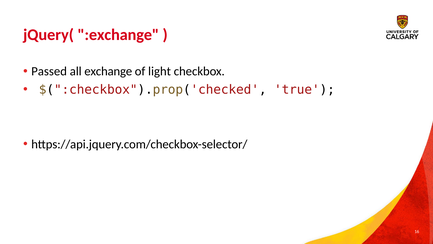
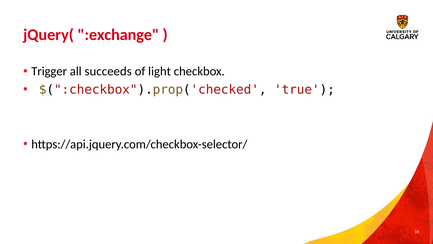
Passed: Passed -> Trigger (49, 71)
exchange: exchange -> succeeds (108, 71)
